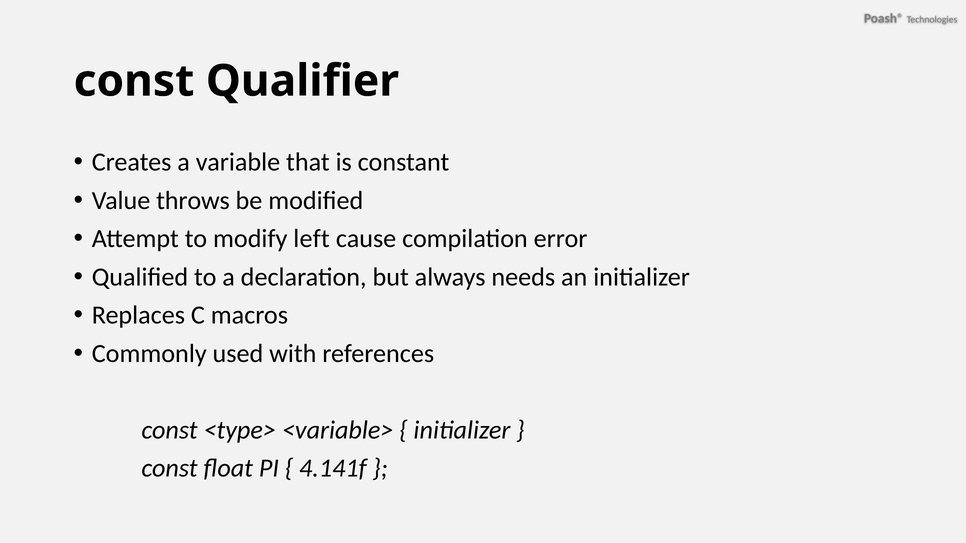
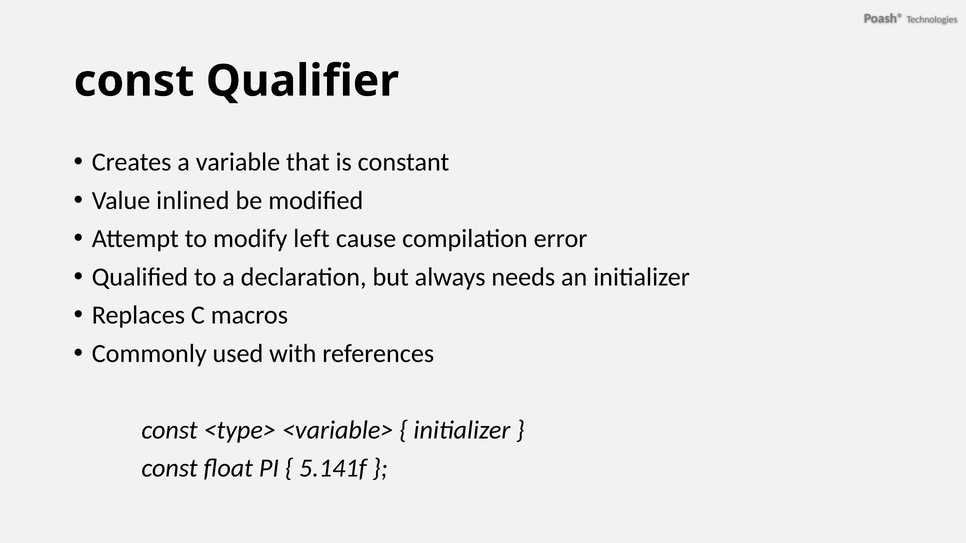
throws: throws -> inlined (193, 201)
4.141f: 4.141f -> 5.141f (333, 469)
